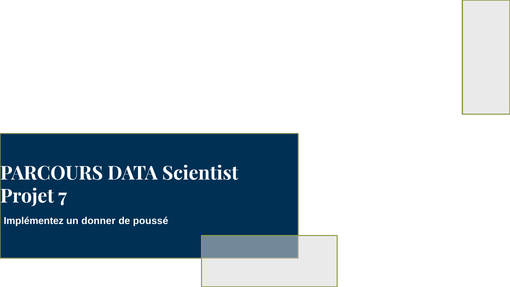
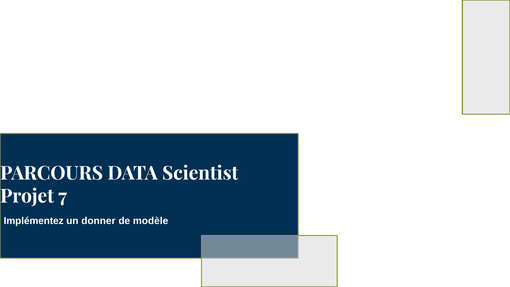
poussé: poussé -> modèle (151, 221)
